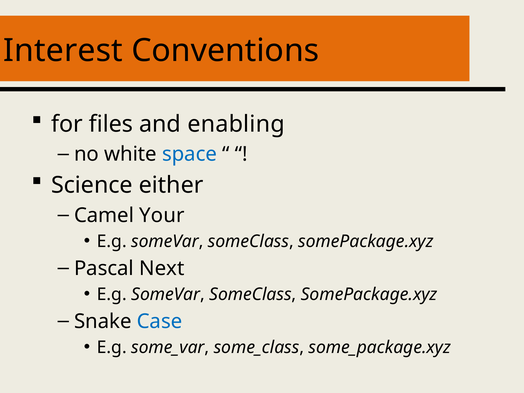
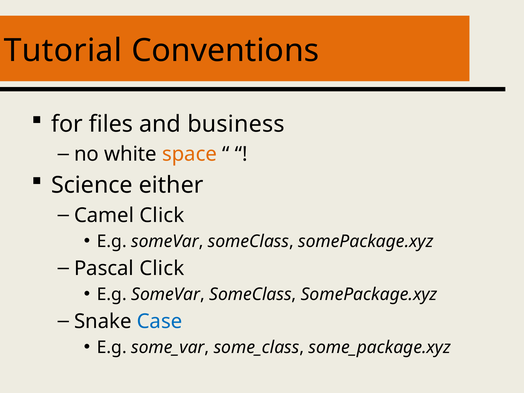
Interest: Interest -> Tutorial (63, 51)
enabling: enabling -> business (236, 124)
space colour: blue -> orange (189, 154)
Camel Your: Your -> Click (162, 215)
Pascal Next: Next -> Click (162, 268)
